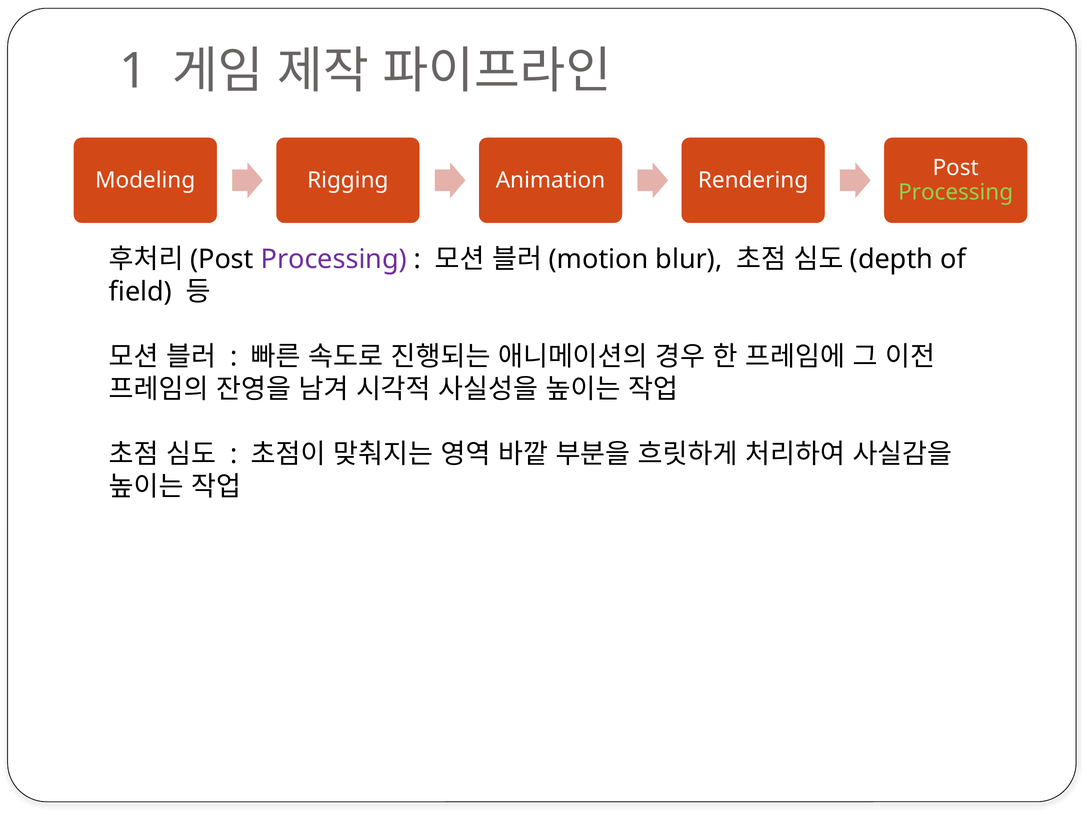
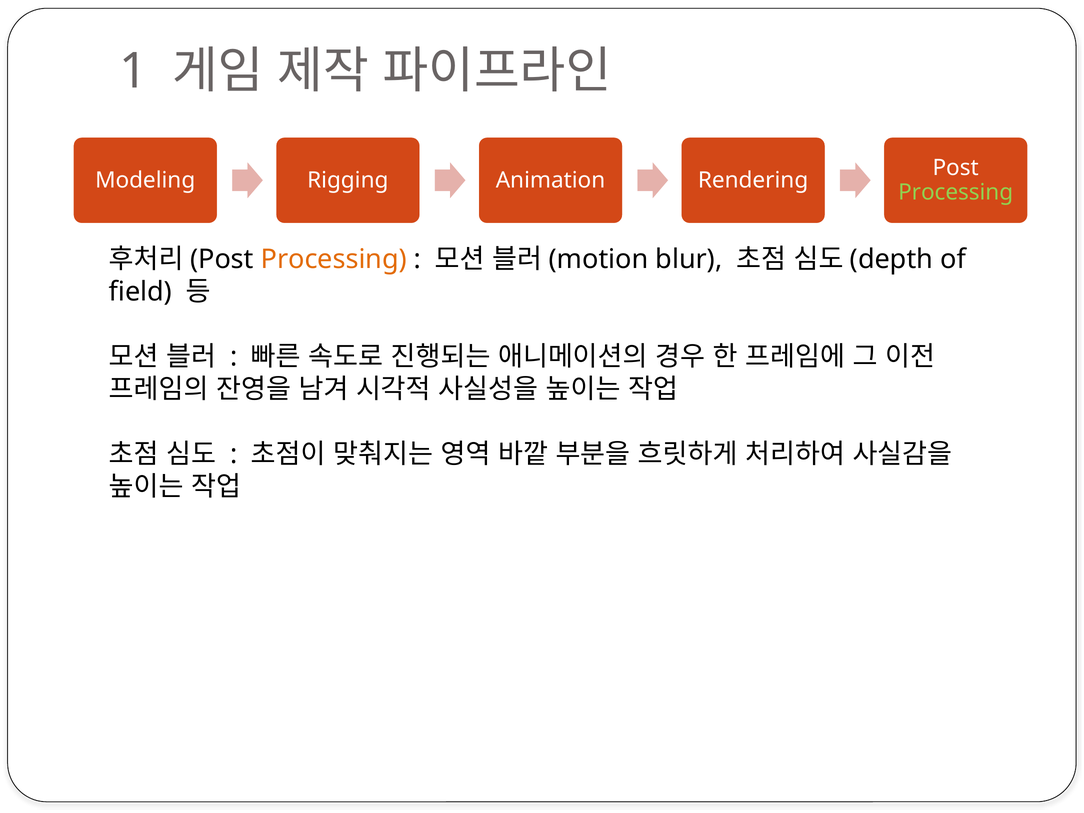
Processing colour: purple -> orange (334, 259)
